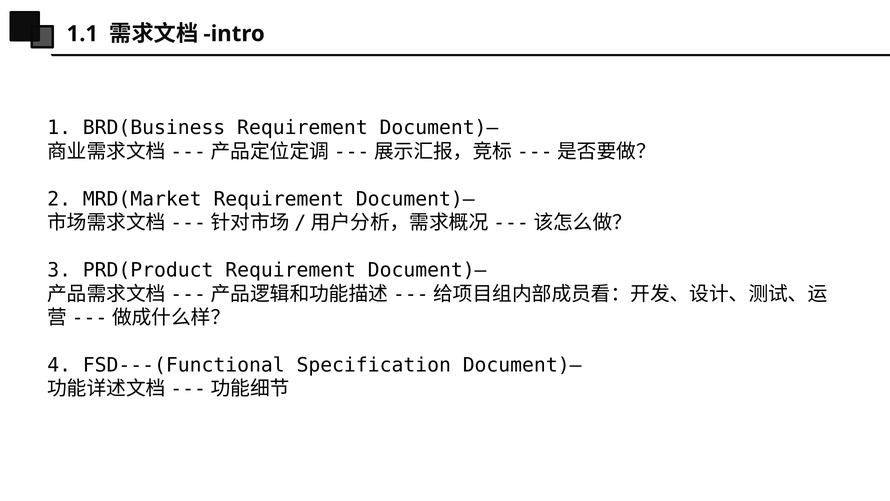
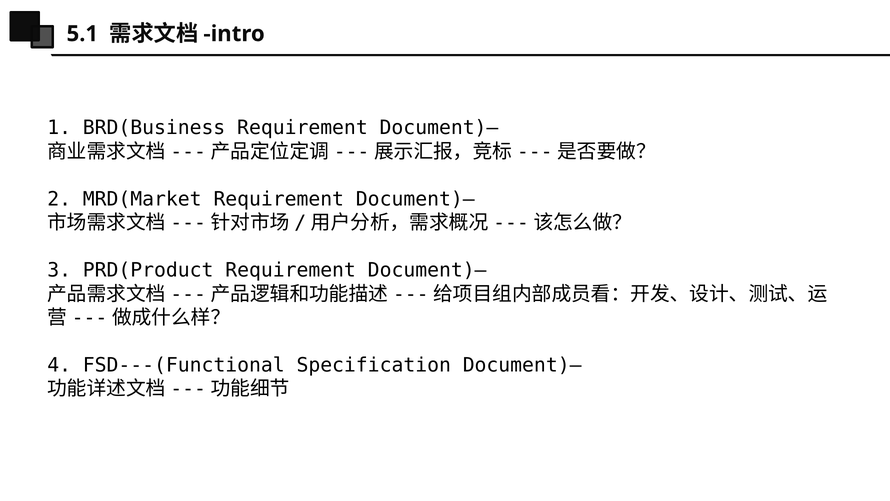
1.1: 1.1 -> 5.1 (82, 34)
